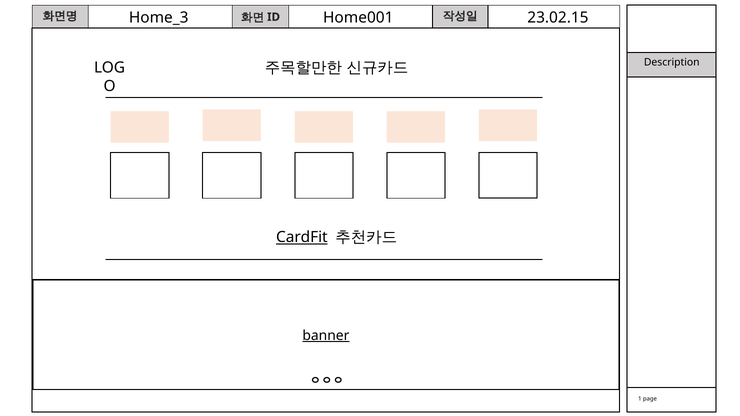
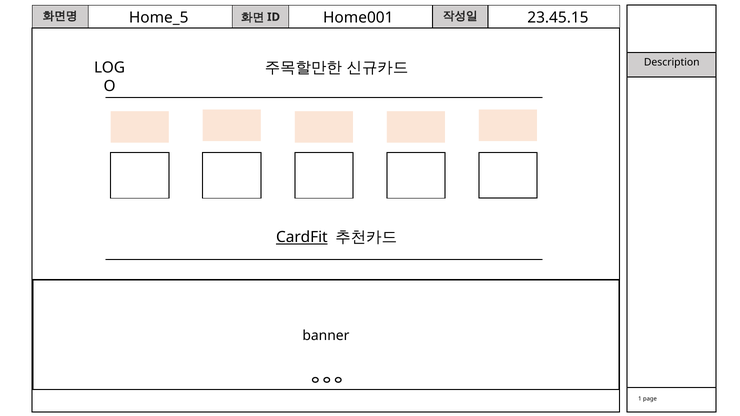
Home_3: Home_3 -> Home_5 (159, 18)
23.02.15: 23.02.15 -> 23.45.15 (558, 18)
banner underline: present -> none (326, 336)
